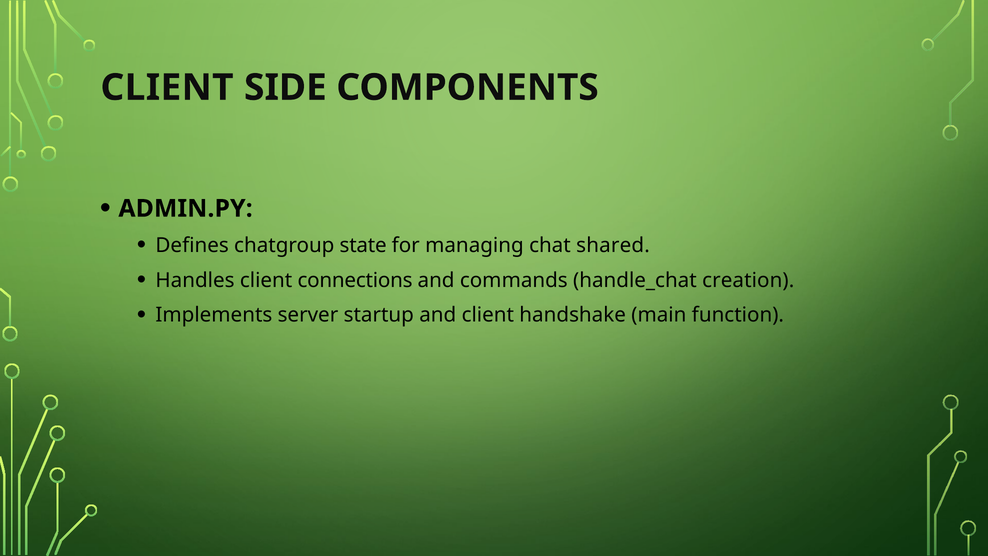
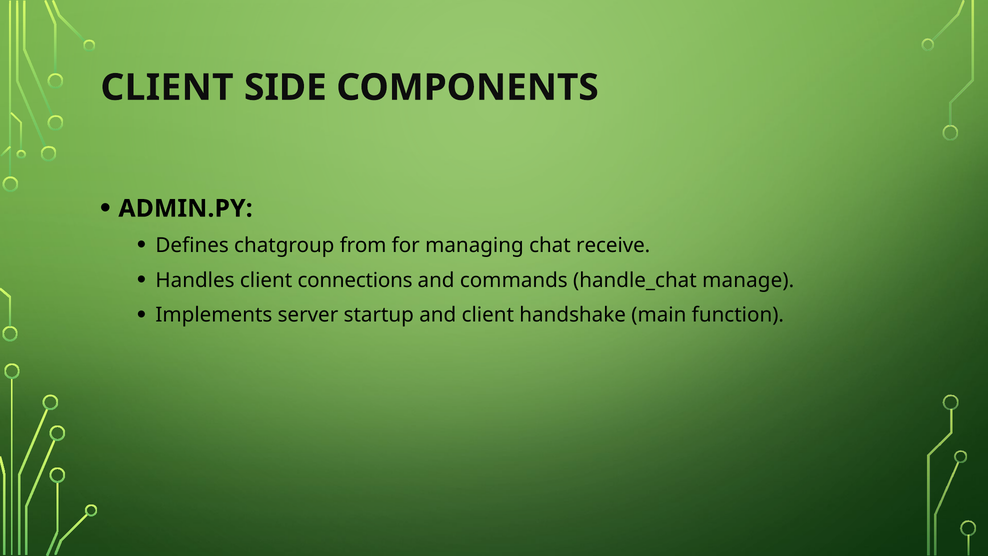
state: state -> from (363, 245)
shared: shared -> receive (613, 245)
creation: creation -> manage (748, 280)
